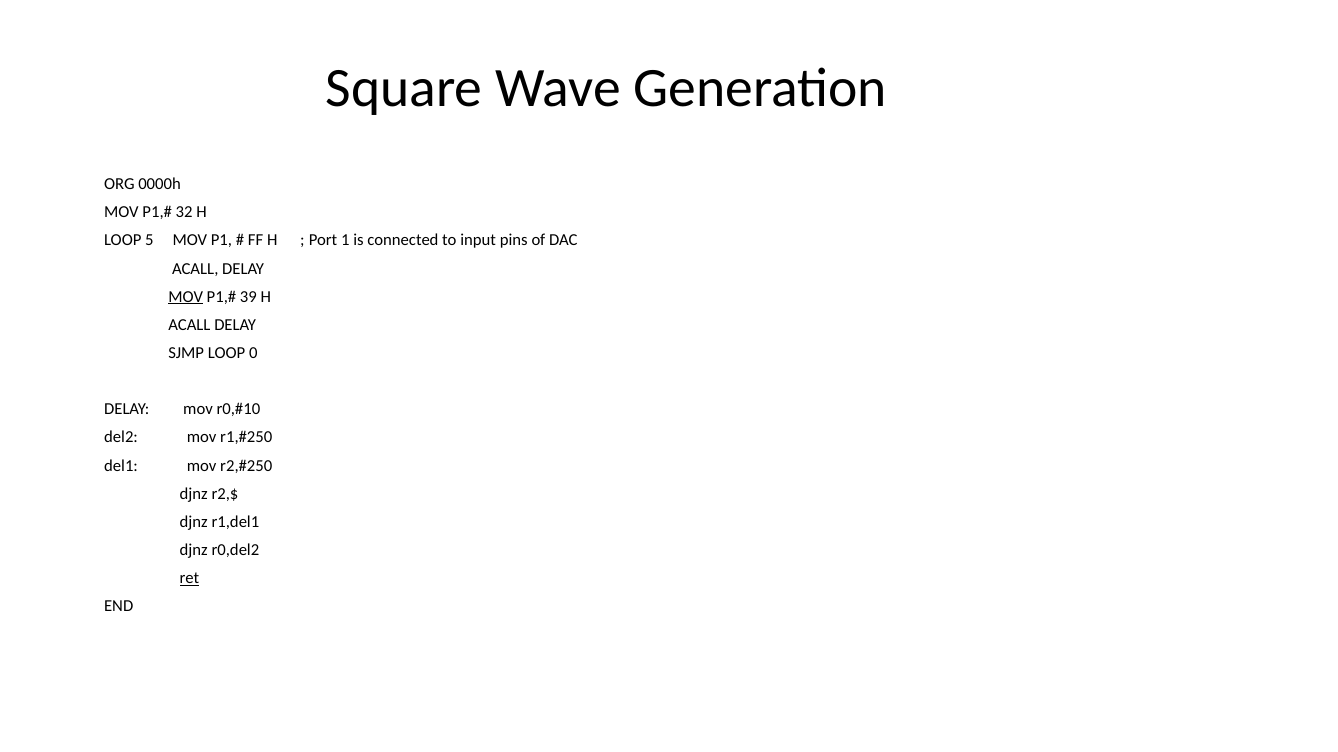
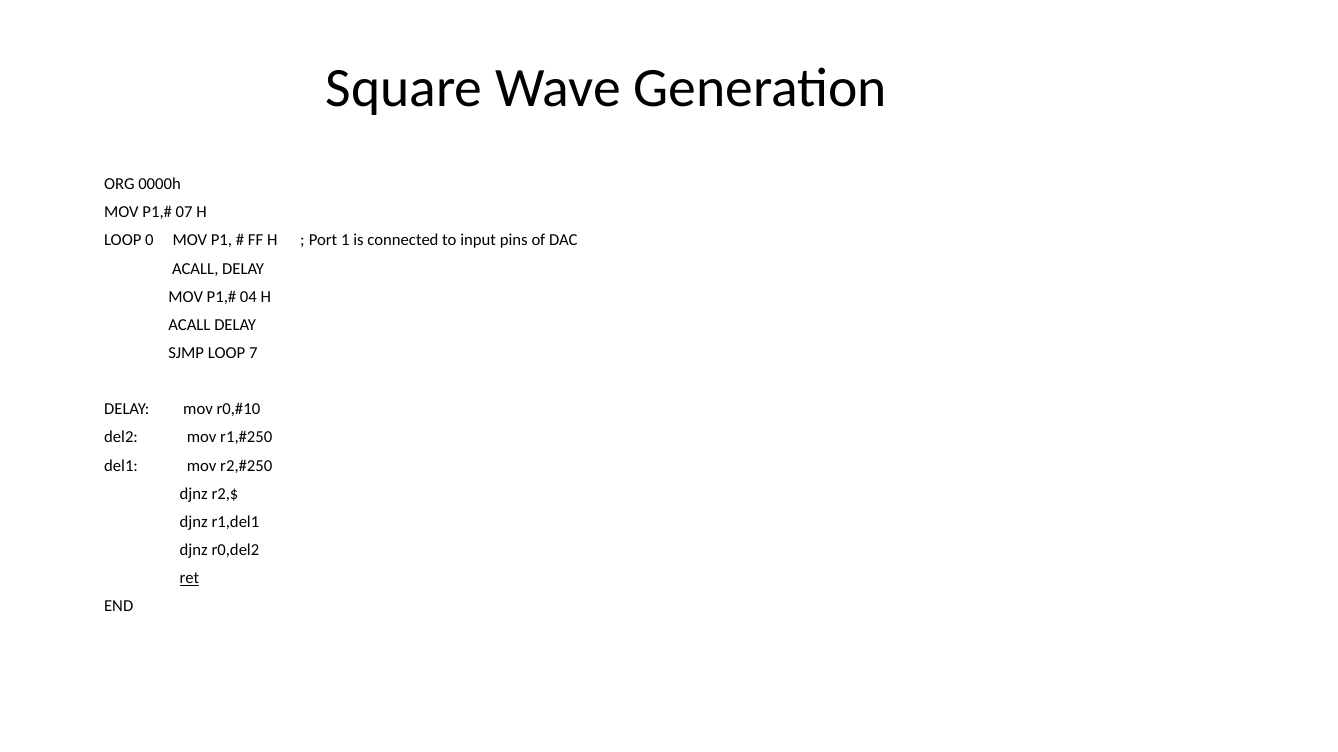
32: 32 -> 07 (184, 212)
5: 5 -> 0 (149, 241)
MOV underline: present -> none (186, 297)
39: 39 -> 04 (248, 297)
0: 0 -> 7 (253, 353)
